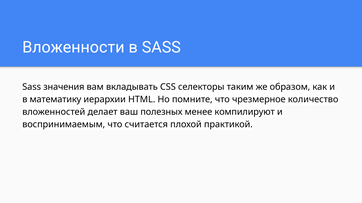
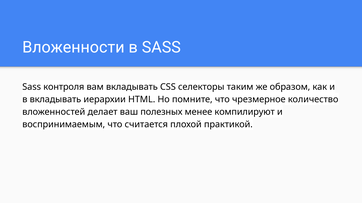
значения: значения -> контроля (64, 87)
в математику: математику -> вкладывать (55, 100)
